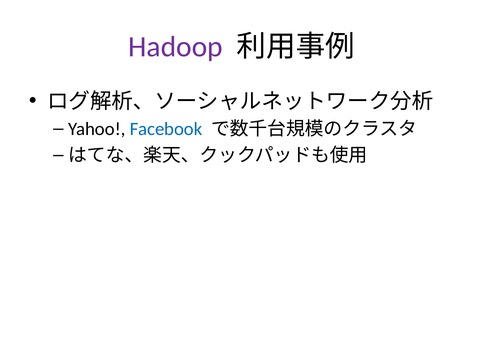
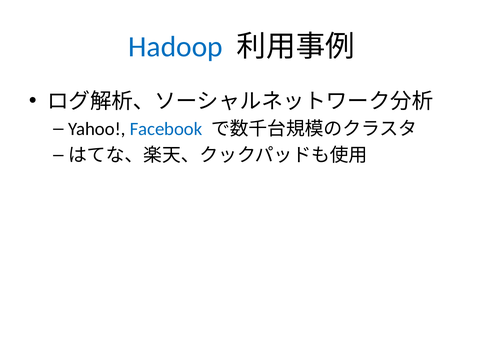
Hadoop colour: purple -> blue (175, 47)
